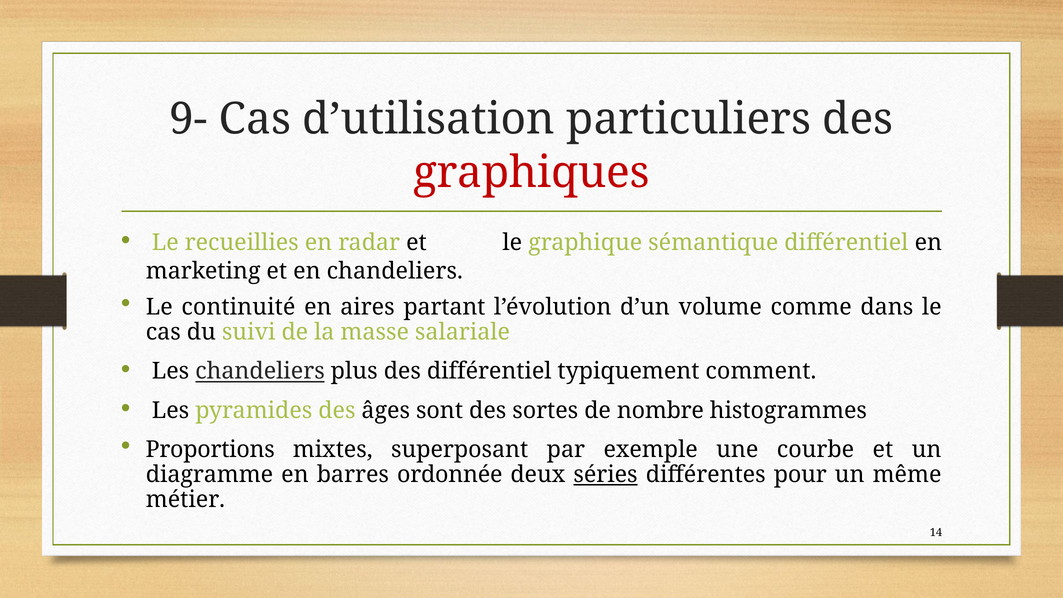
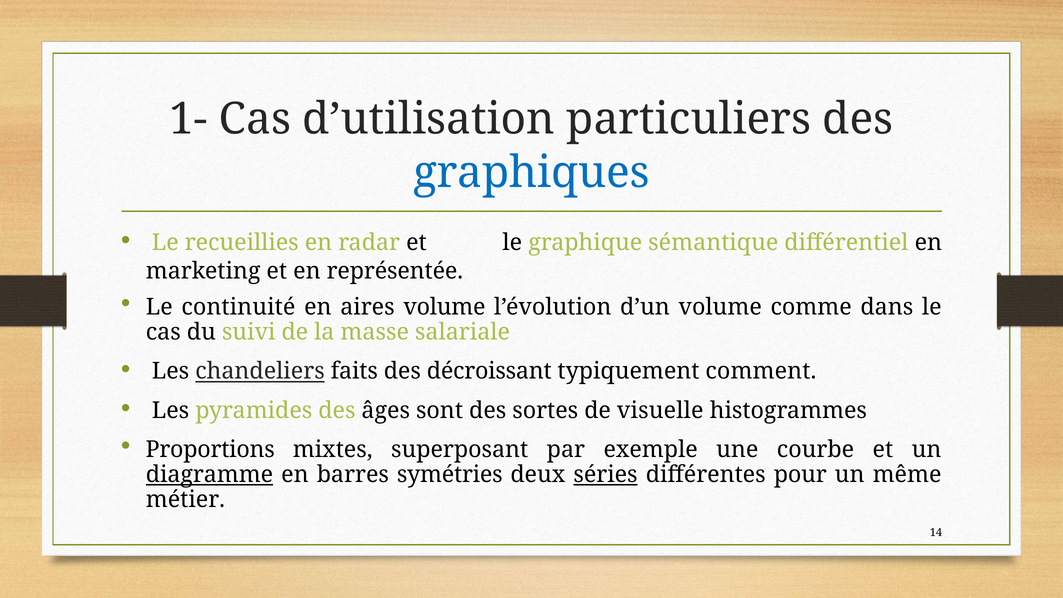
9-: 9- -> 1- (188, 119)
graphiques colour: red -> blue (531, 172)
en chandeliers: chandeliers -> représentée (395, 271)
aires partant: partant -> volume (444, 307)
plus: plus -> faits (354, 371)
des différentiel: différentiel -> décroissant (489, 371)
nombre: nombre -> visuelle (660, 410)
diagramme underline: none -> present (209, 475)
ordonnée: ordonnée -> symétries (450, 475)
